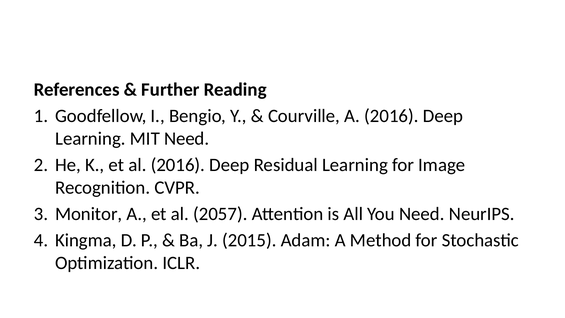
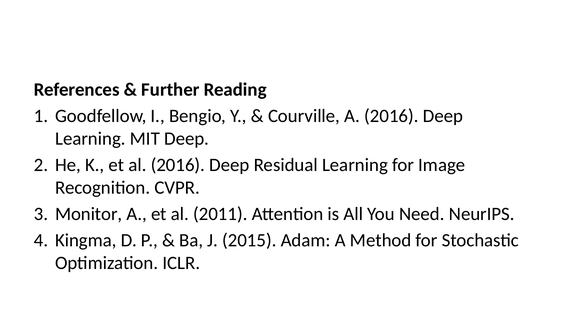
MIT Need: Need -> Deep (187, 139)
2057: 2057 -> 2011 (220, 214)
